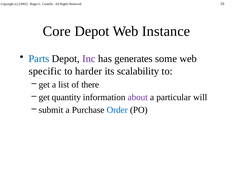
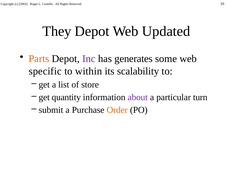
Core: Core -> They (57, 31)
Instance: Instance -> Updated (166, 31)
Parts colour: blue -> orange (39, 59)
harder: harder -> within (89, 71)
there: there -> store (90, 84)
will: will -> turn (200, 97)
Order colour: blue -> orange (117, 110)
